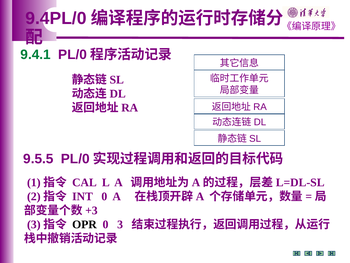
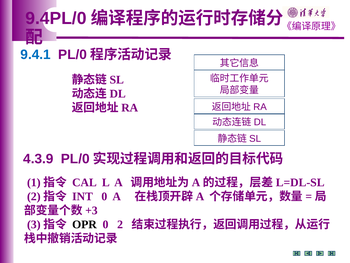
9.4.1 colour: green -> blue (36, 55)
9.5.5: 9.5.5 -> 4.3.9 (38, 158)
3: 3 -> 2 (120, 224)
